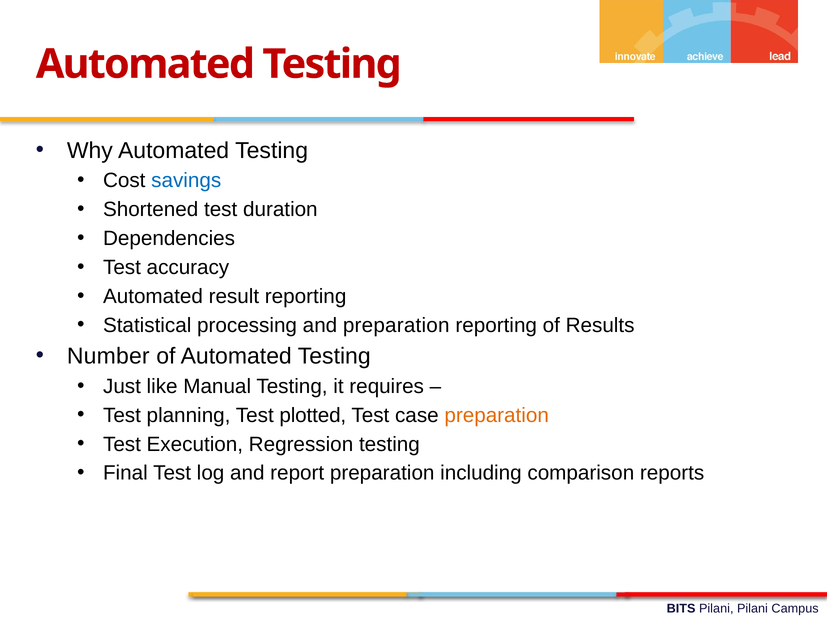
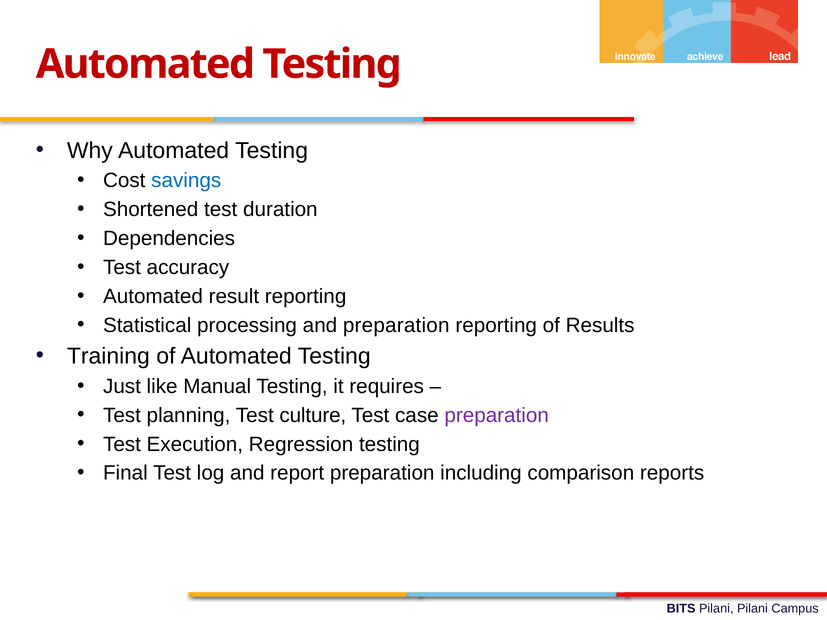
Number: Number -> Training (108, 356)
plotted: plotted -> culture (313, 415)
preparation colour: orange -> purple (497, 415)
